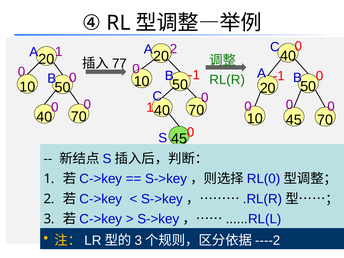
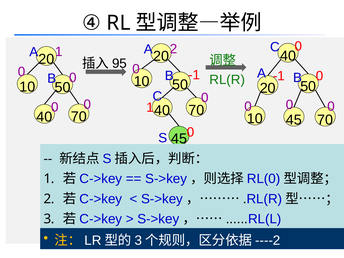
77: 77 -> 95 (119, 63)
